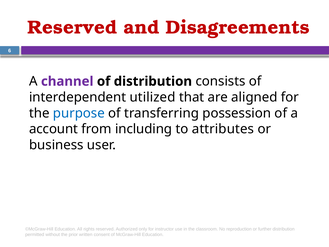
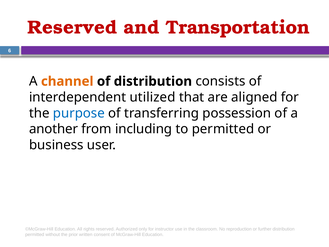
Disagreements: Disagreements -> Transportation (238, 27)
channel colour: purple -> orange (67, 81)
account: account -> another (54, 129)
to attributes: attributes -> permitted (223, 129)
